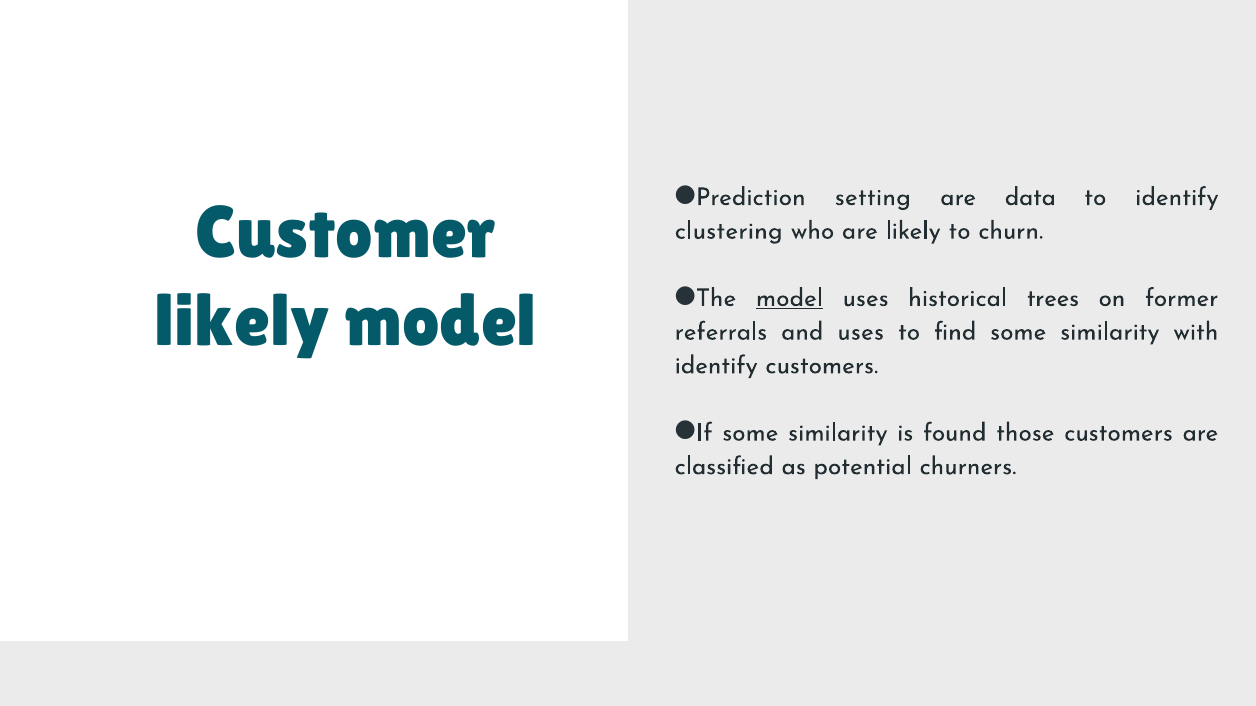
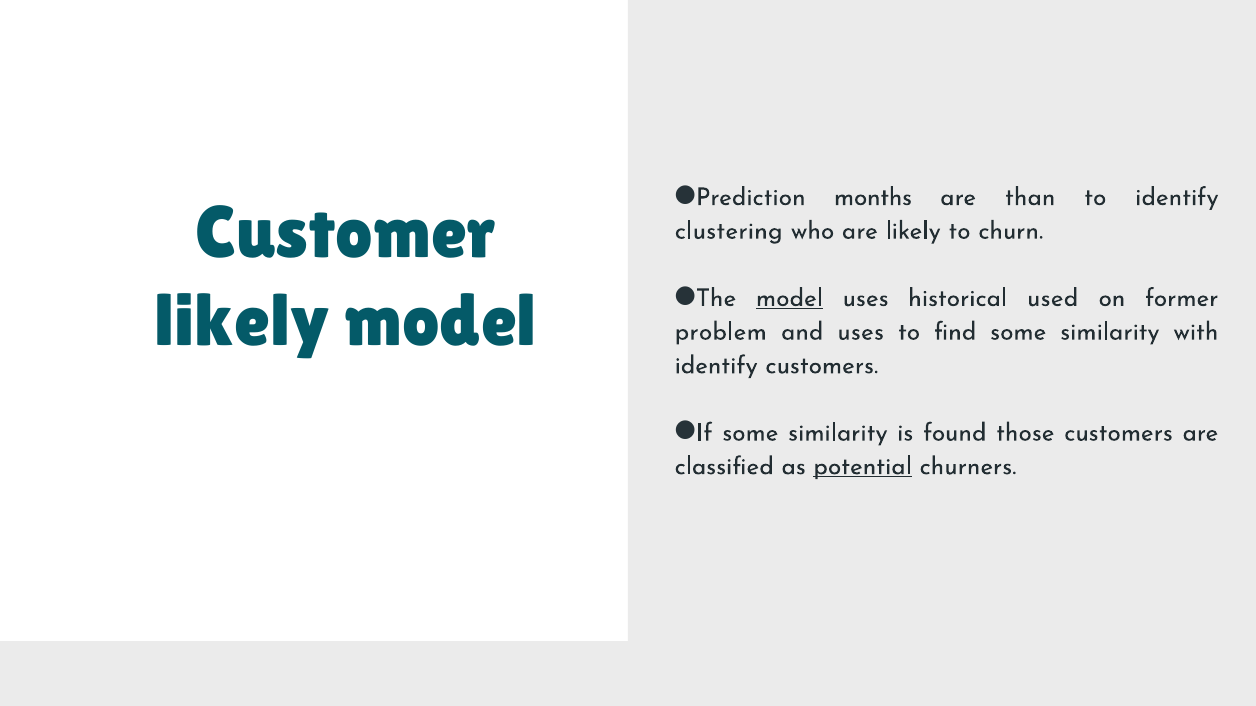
setting: setting -> months (873, 197)
data: data -> than (1030, 197)
trees: trees -> used (1053, 298)
referrals: referrals -> problem (721, 332)
potential underline: none -> present (863, 466)
